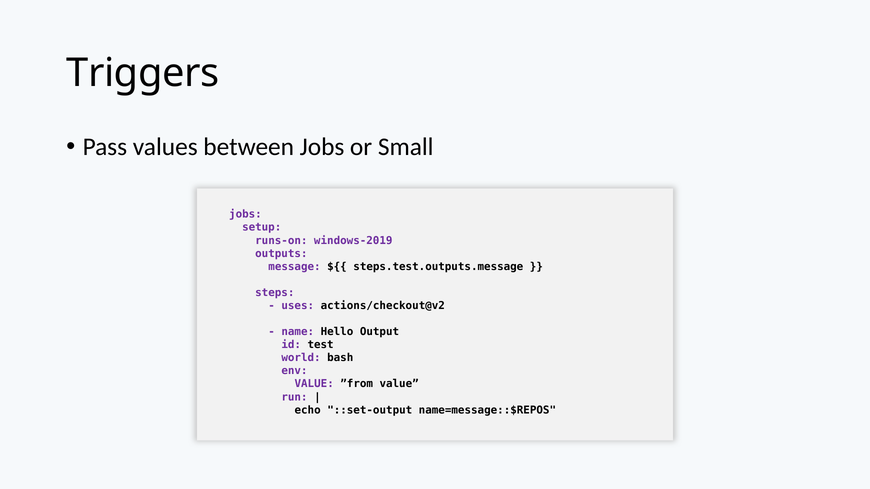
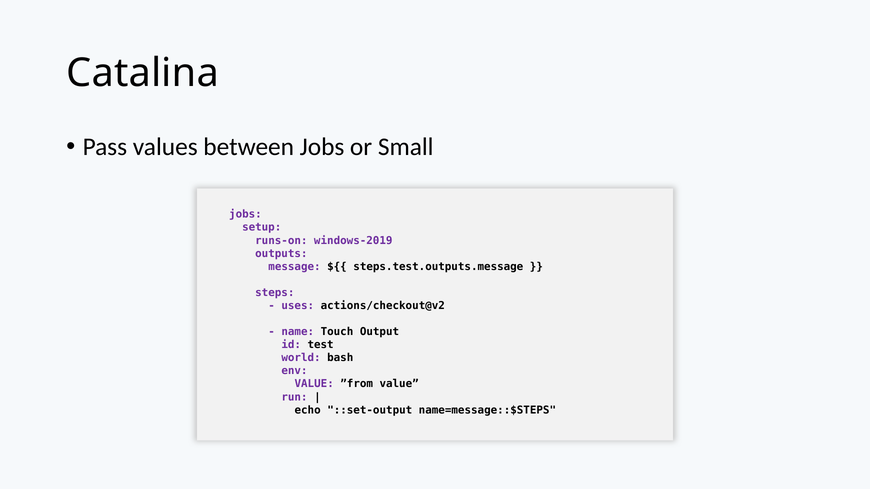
Triggers: Triggers -> Catalina (143, 73)
Hello: Hello -> Touch (337, 332)
name=message::$REPOS: name=message::$REPOS -> name=message::$STEPS (487, 410)
